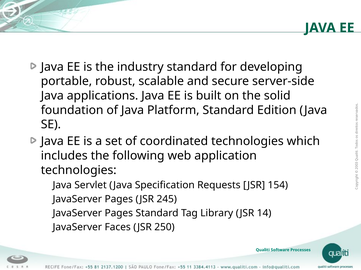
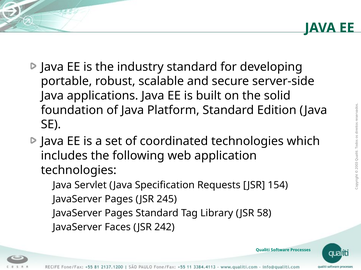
14: 14 -> 58 (264, 214)
250: 250 -> 242 (164, 228)
